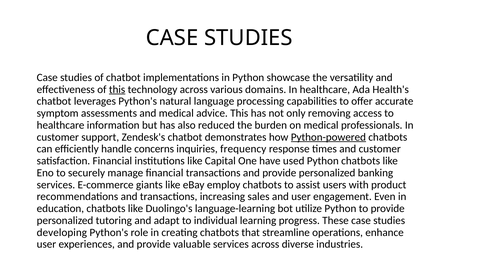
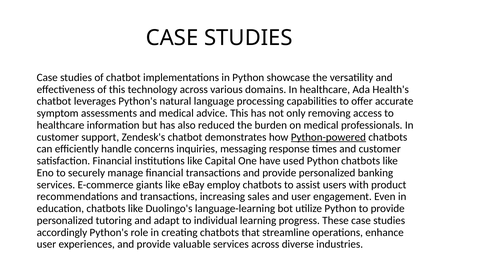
this underline: present -> none (117, 89)
frequency: frequency -> messaging (243, 149)
developing: developing -> accordingly (62, 233)
